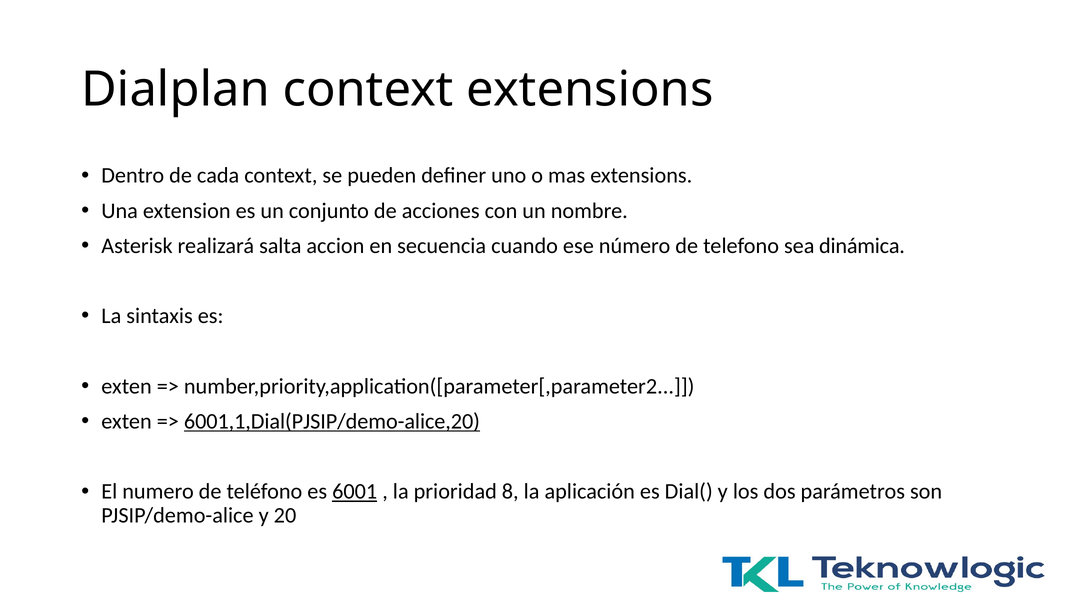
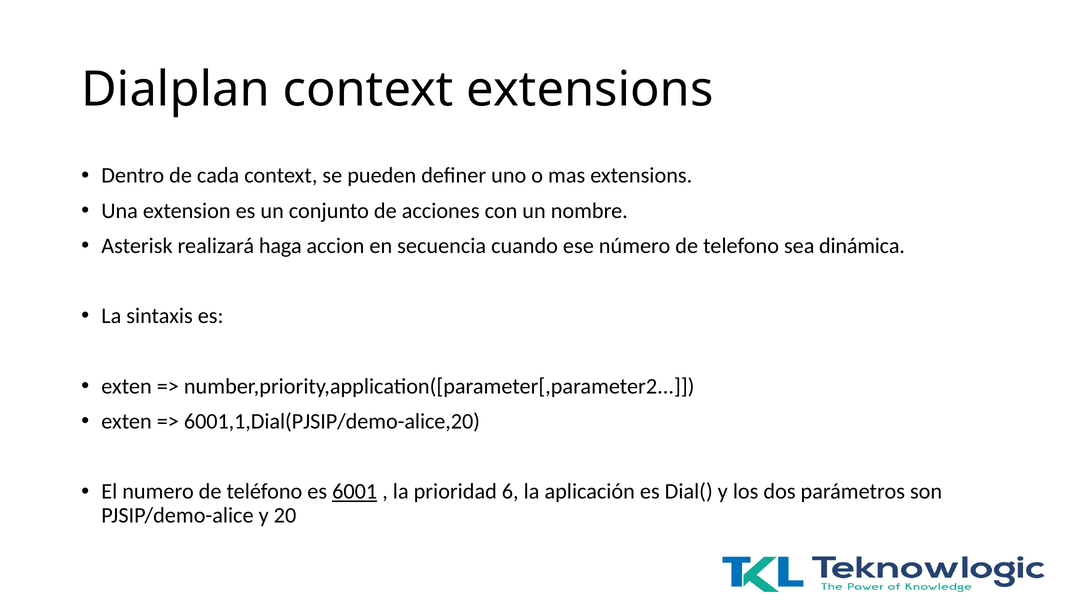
salta: salta -> haga (280, 246)
6001,1,Dial(PJSIP/demo-alice,20 underline: present -> none (332, 422)
8: 8 -> 6 (510, 492)
